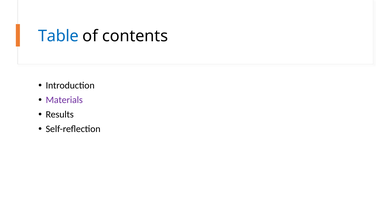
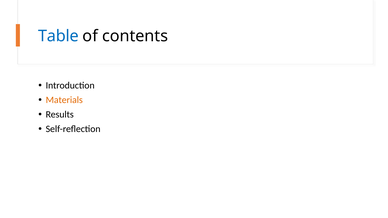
Materials colour: purple -> orange (64, 100)
